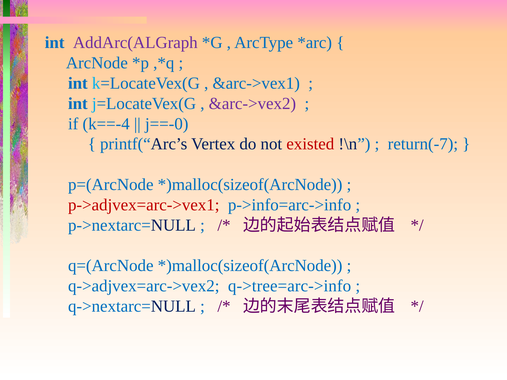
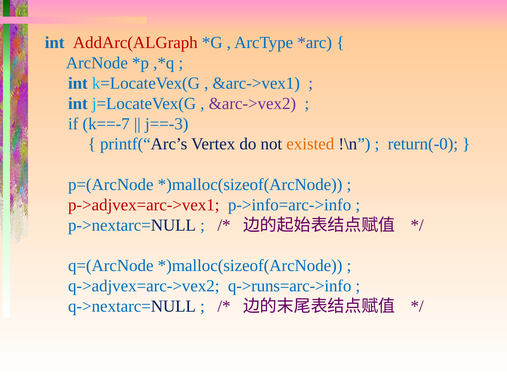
AddArc(ALGraph colour: purple -> red (135, 43)
k==-4: k==-4 -> k==-7 (106, 124)
j==-0: j==-0 -> j==-3 (167, 124)
existed colour: red -> orange (310, 144)
return(-7: return(-7 -> return(-0 (423, 144)
q->tree=arc->info: q->tree=arc->info -> q->runs=arc->info (290, 286)
